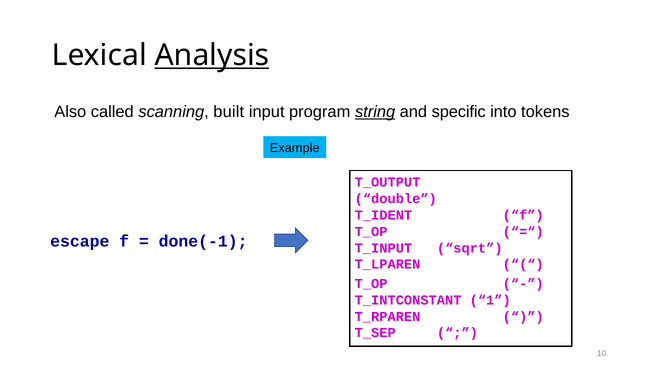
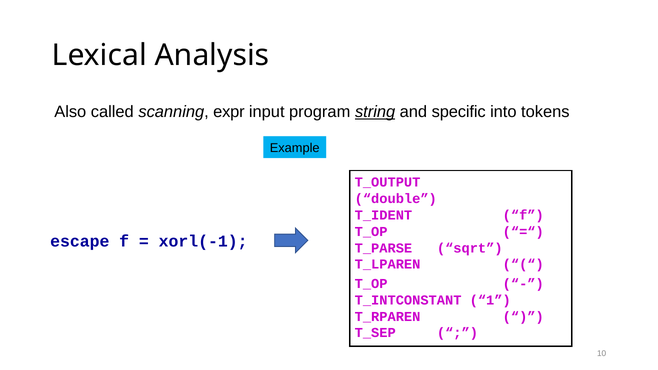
Analysis underline: present -> none (212, 55)
built: built -> expr (229, 112)
done(-1: done(-1 -> xorl(-1 (203, 242)
T_INPUT: T_INPUT -> T_PARSE (383, 248)
